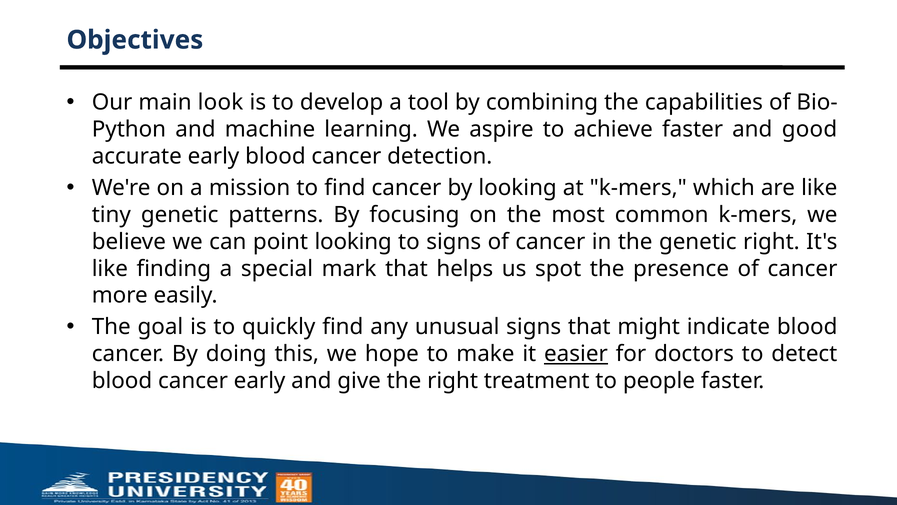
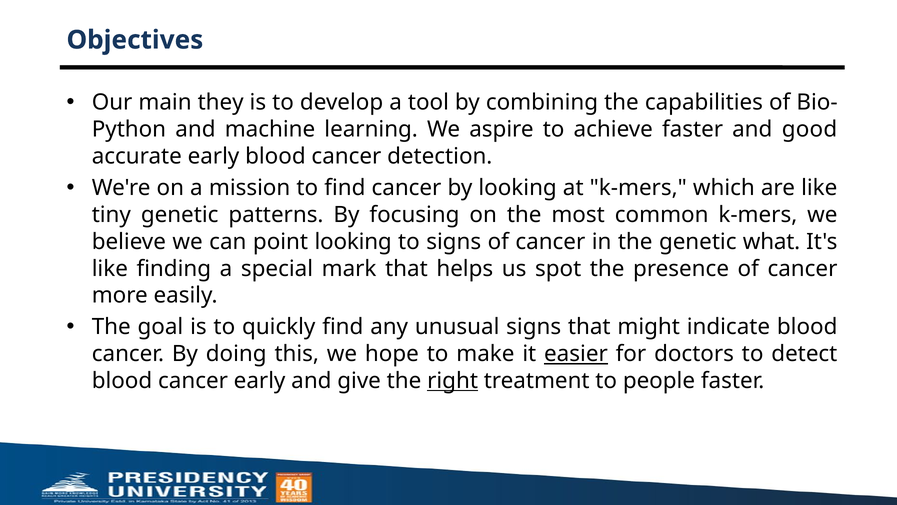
look: look -> they (221, 102)
genetic right: right -> what (771, 242)
right underline: none -> present (453, 381)
